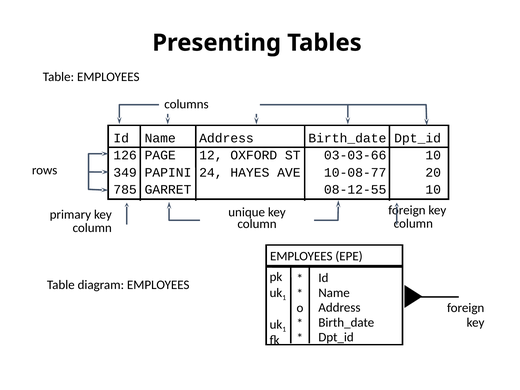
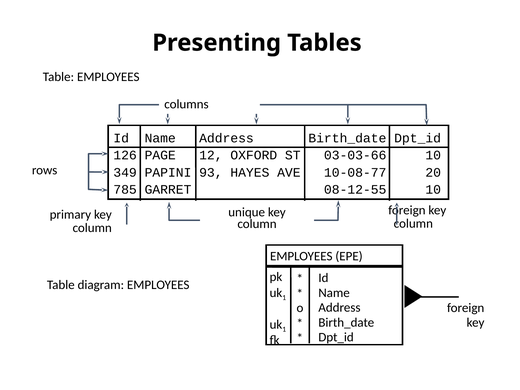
24: 24 -> 93 (211, 172)
